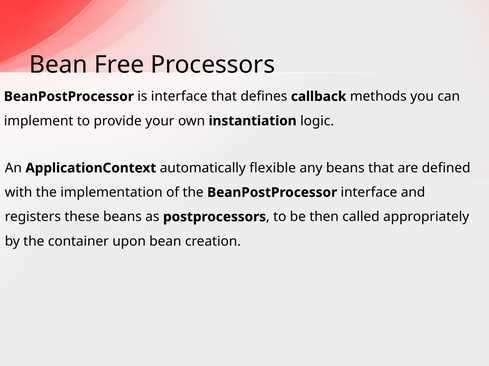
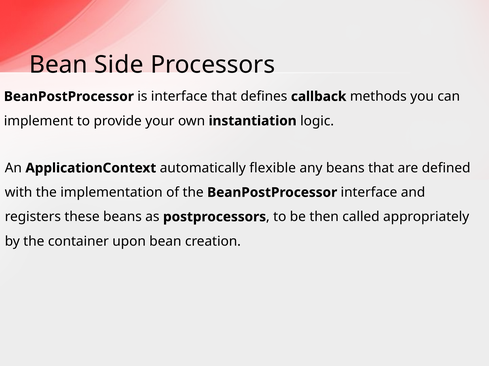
Free: Free -> Side (119, 65)
